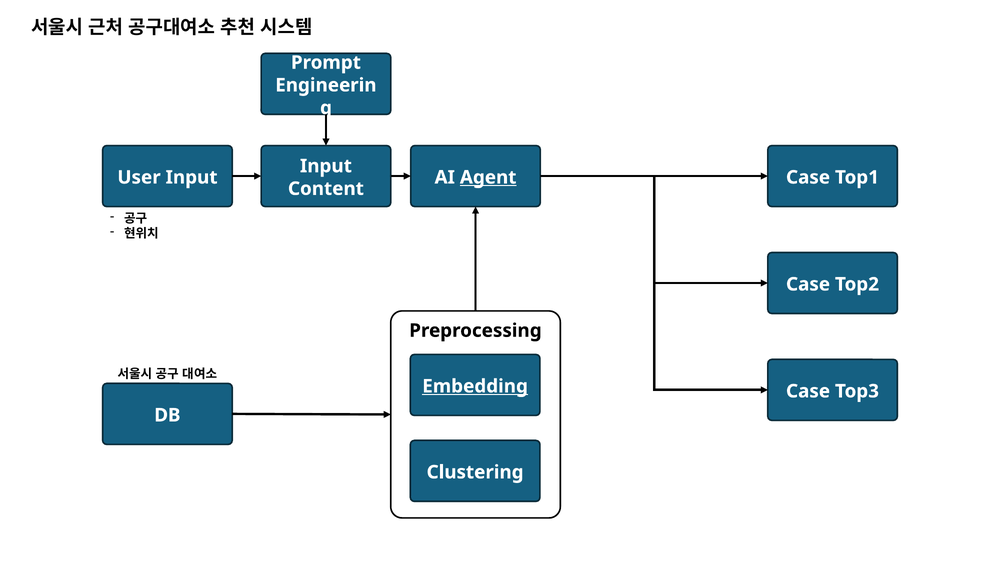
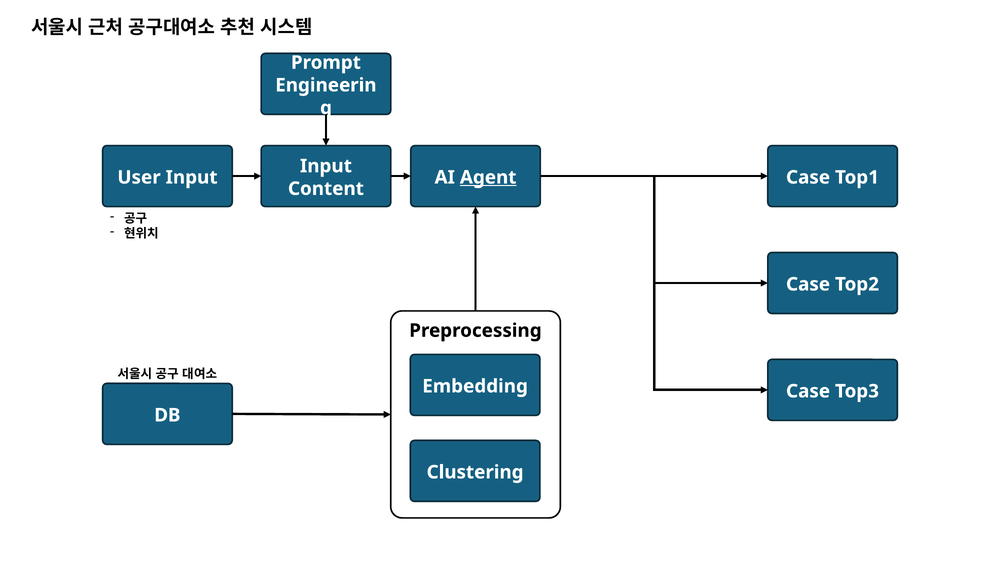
Embedding underline: present -> none (475, 386)
